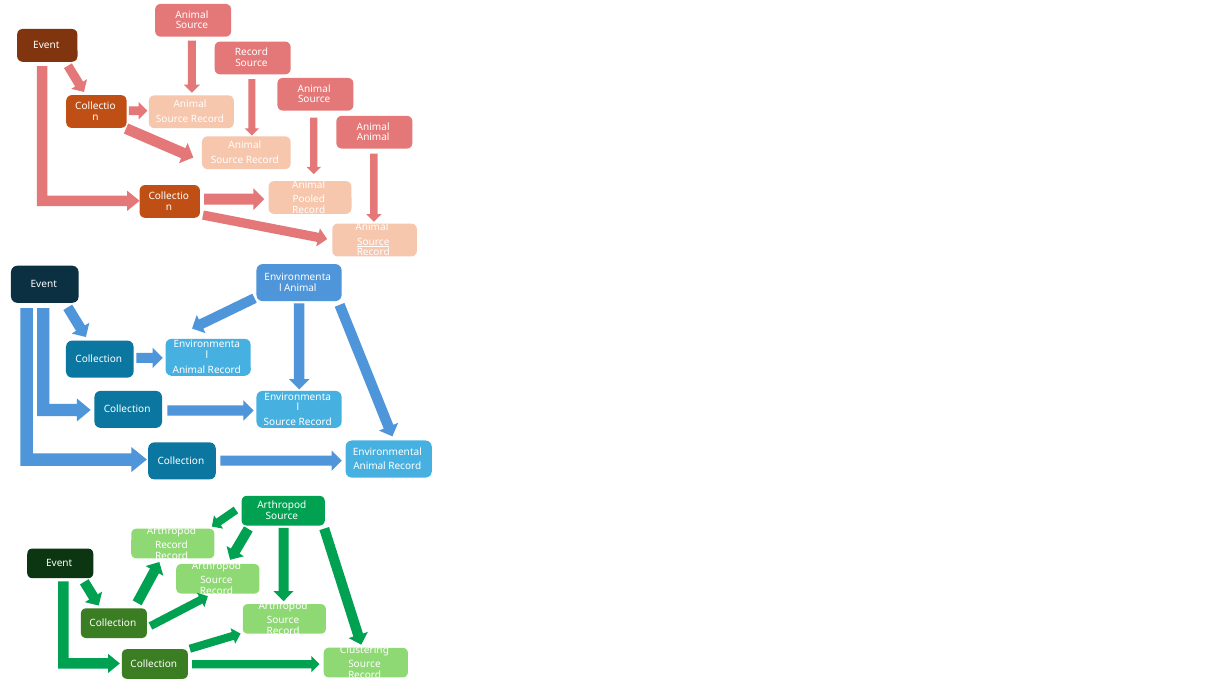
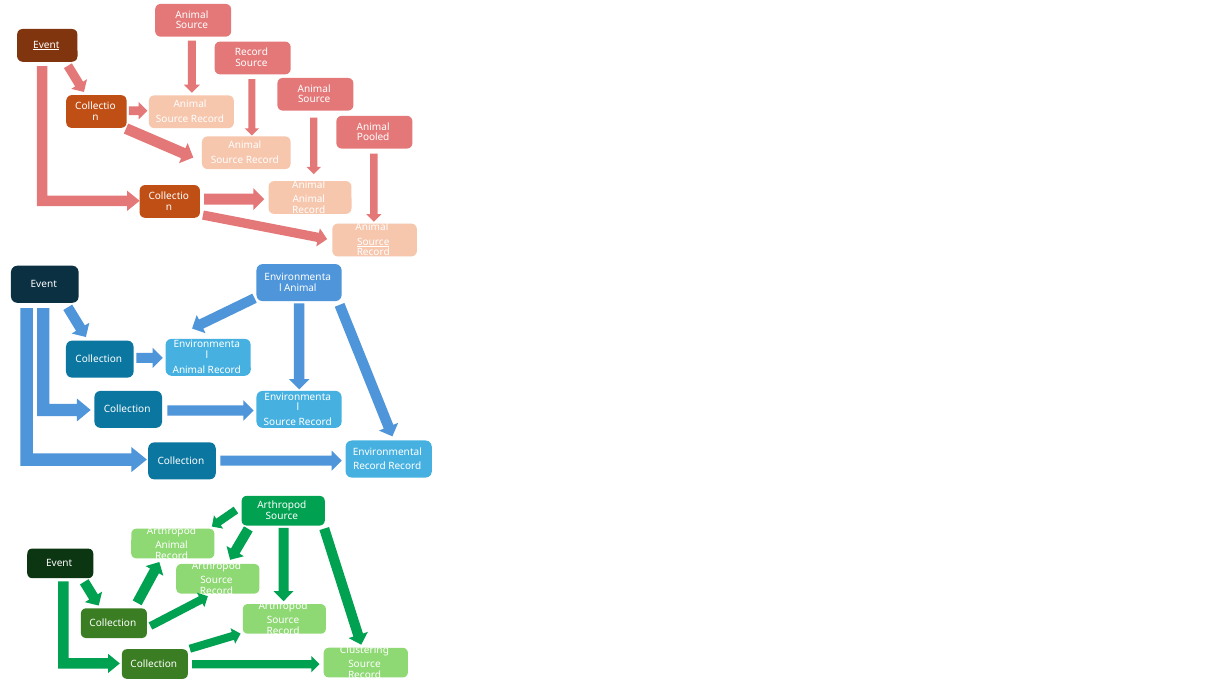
Event underline: none -> present (46, 45)
Animal: Animal -> Pooled (373, 137)
Pooled: Pooled -> Animal (309, 199)
Animal: Animal -> Record (370, 466)
Record: Record -> Animal (172, 545)
